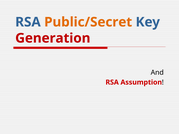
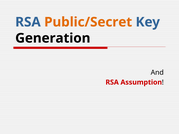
Generation colour: red -> black (53, 38)
